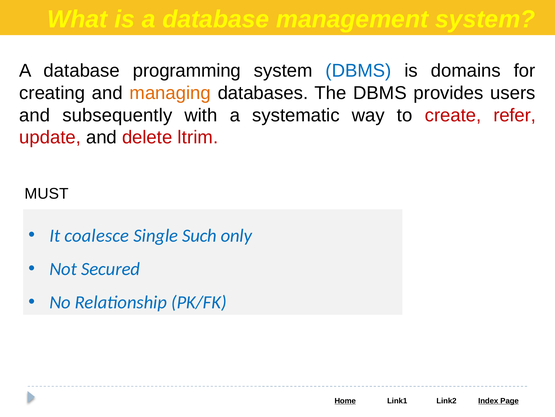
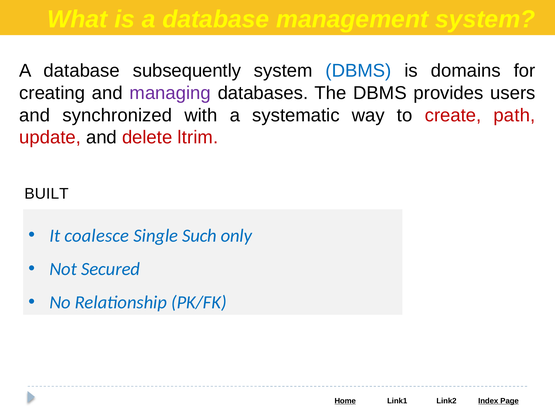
programming: programming -> subsequently (187, 71)
managing colour: orange -> purple (170, 93)
subsequently: subsequently -> synchronized (117, 115)
refer: refer -> path (514, 115)
MUST: MUST -> BUILT (46, 193)
